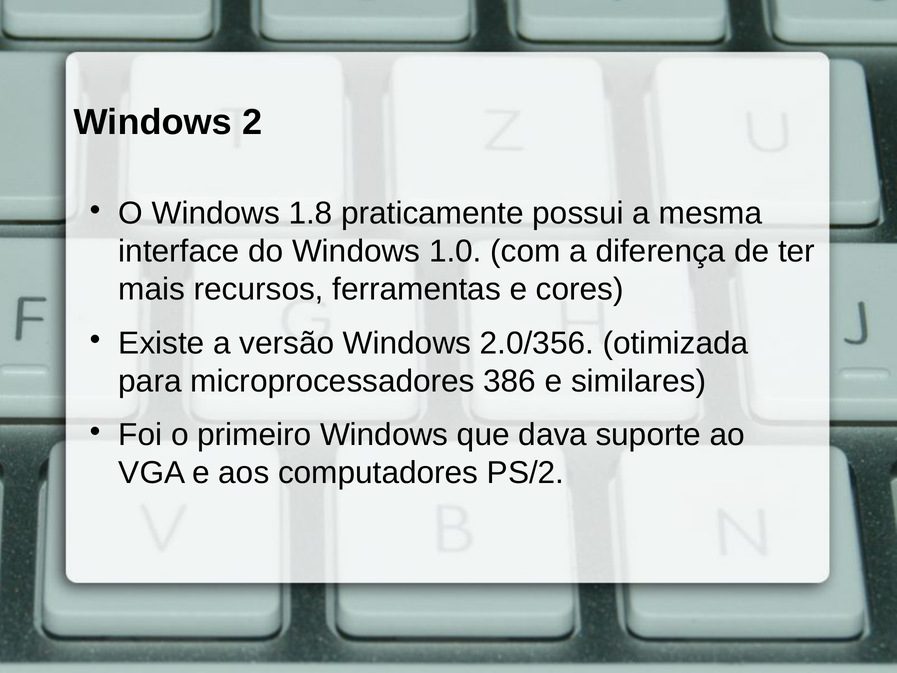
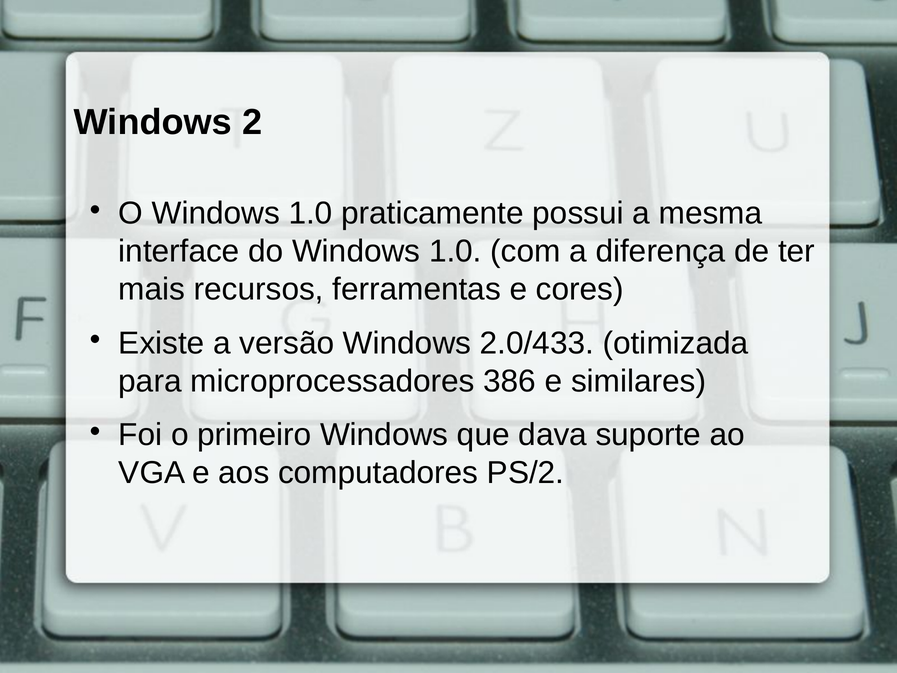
O Windows 1.8: 1.8 -> 1.0 (311, 213)
2.0/356: 2.0/356 -> 2.0/433 (537, 343)
